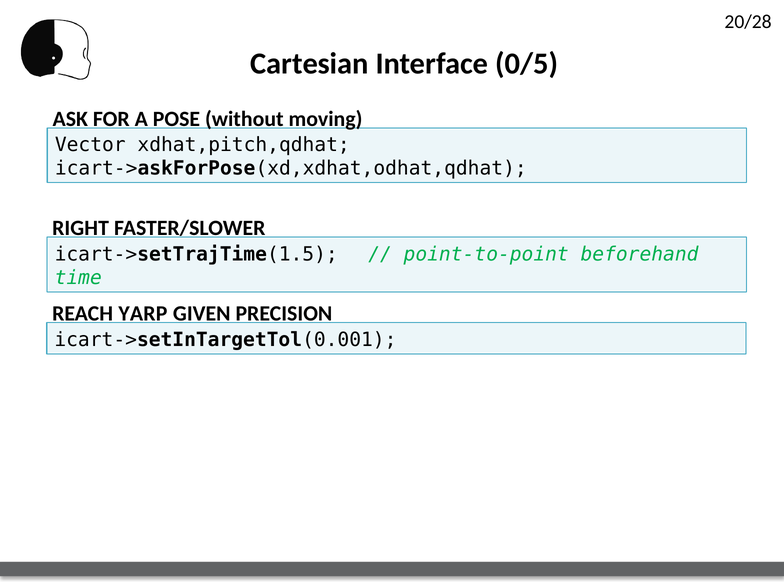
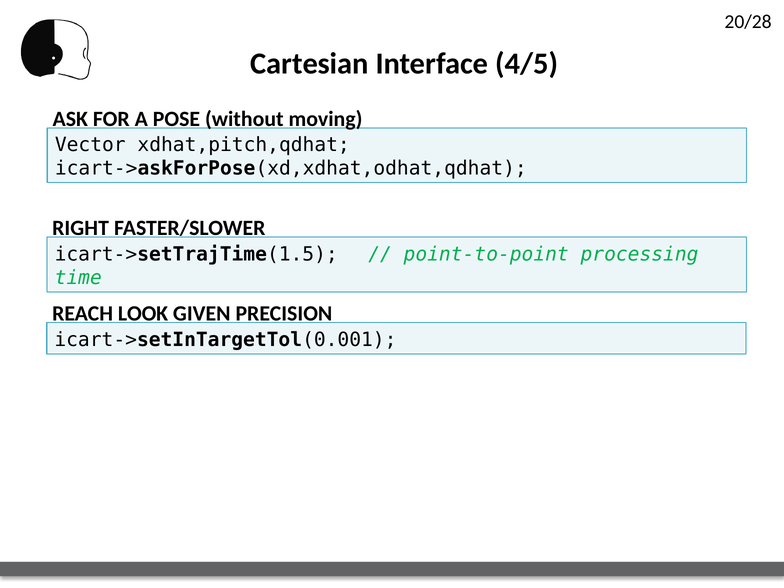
0/5: 0/5 -> 4/5 (527, 63)
beforehand: beforehand -> processing (640, 254)
YARP: YARP -> LOOK (143, 314)
